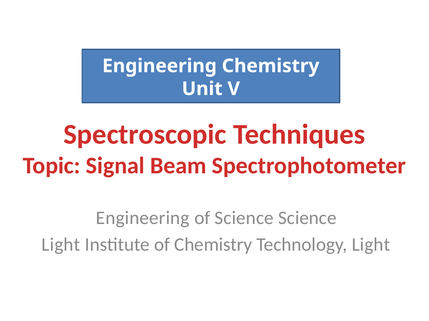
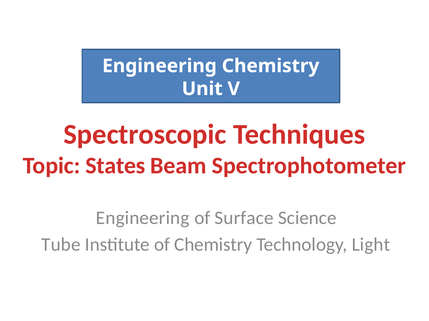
Signal: Signal -> States (115, 166)
of Science: Science -> Surface (244, 219)
Light: Light -> Tube (61, 245)
